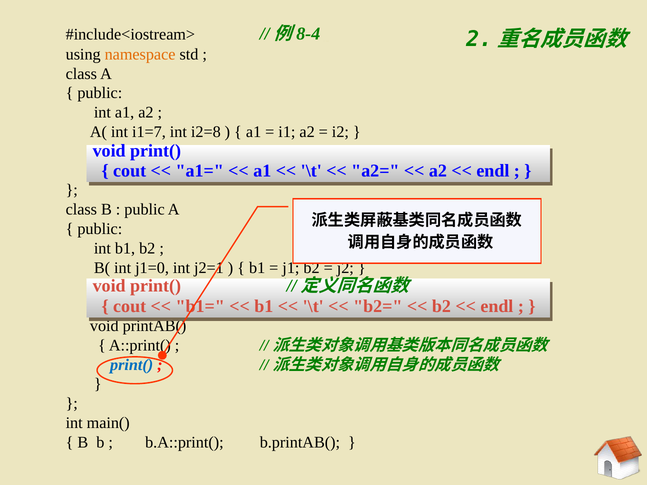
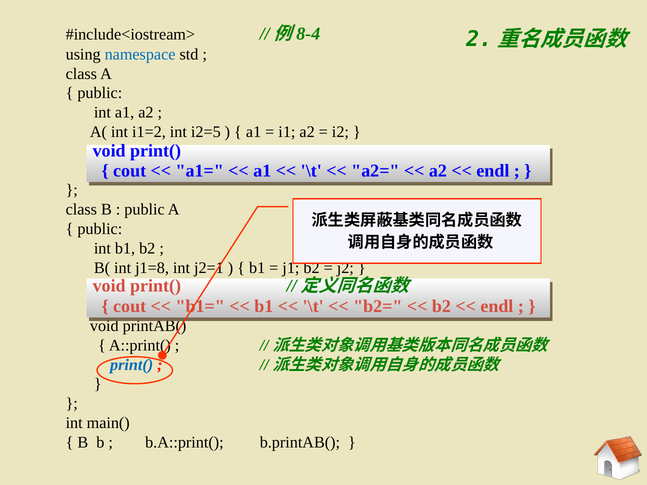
namespace colour: orange -> blue (140, 54)
i1=7: i1=7 -> i1=2 (149, 132)
i2=8: i2=8 -> i2=5 (206, 132)
j1=0: j1=0 -> j1=8 (152, 268)
